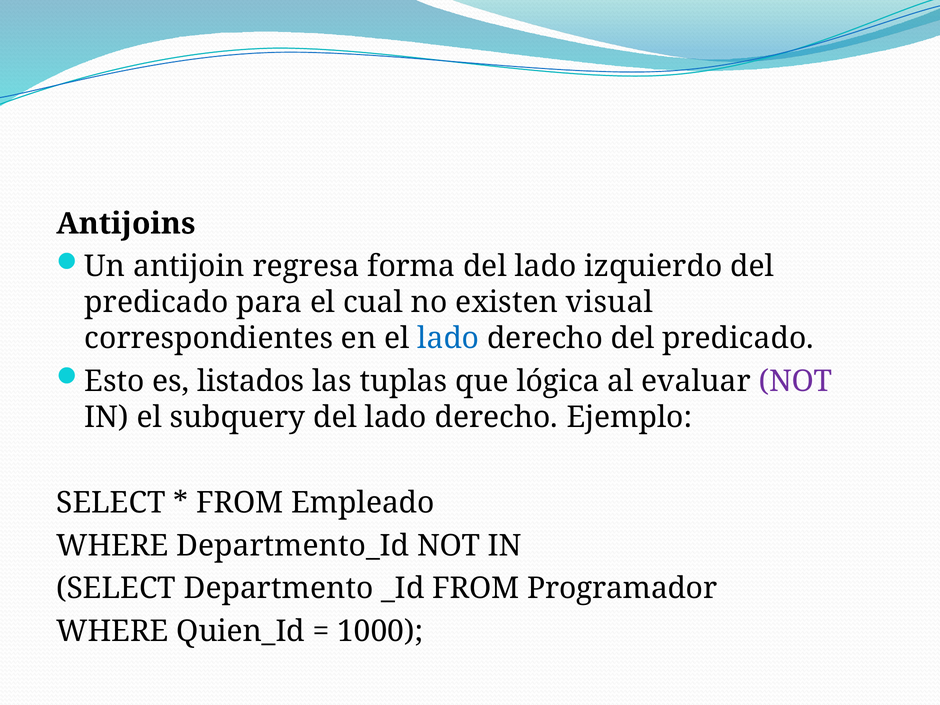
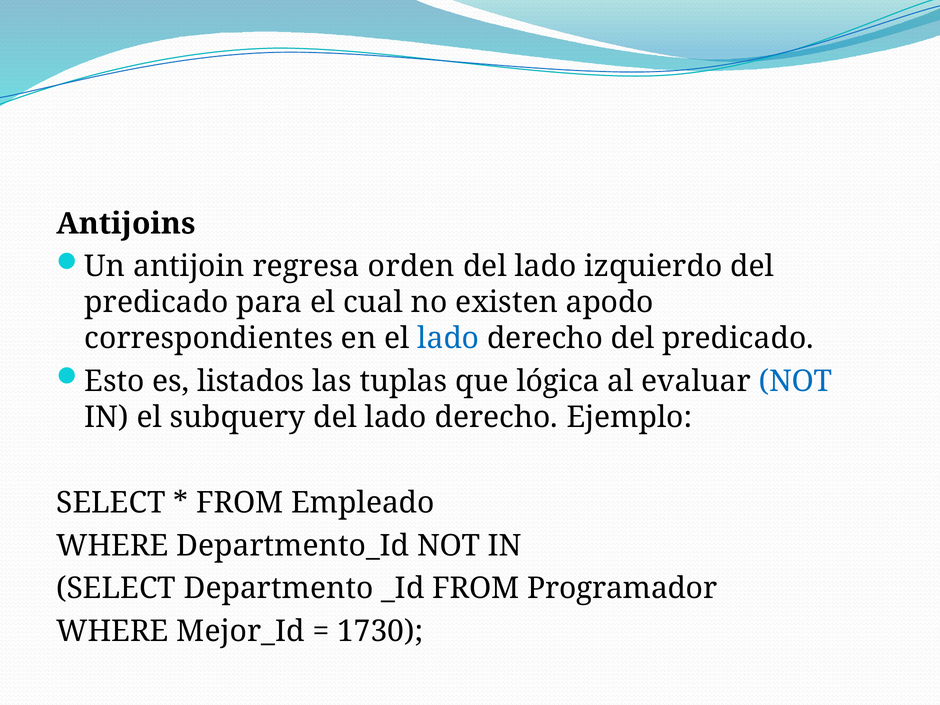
forma: forma -> orden (411, 266)
visual: visual -> apodo (610, 302)
NOT colour: purple -> blue (796, 381)
Quien_Id: Quien_Id -> Mejor_Id (241, 631)
1000: 1000 -> 1730 (380, 631)
